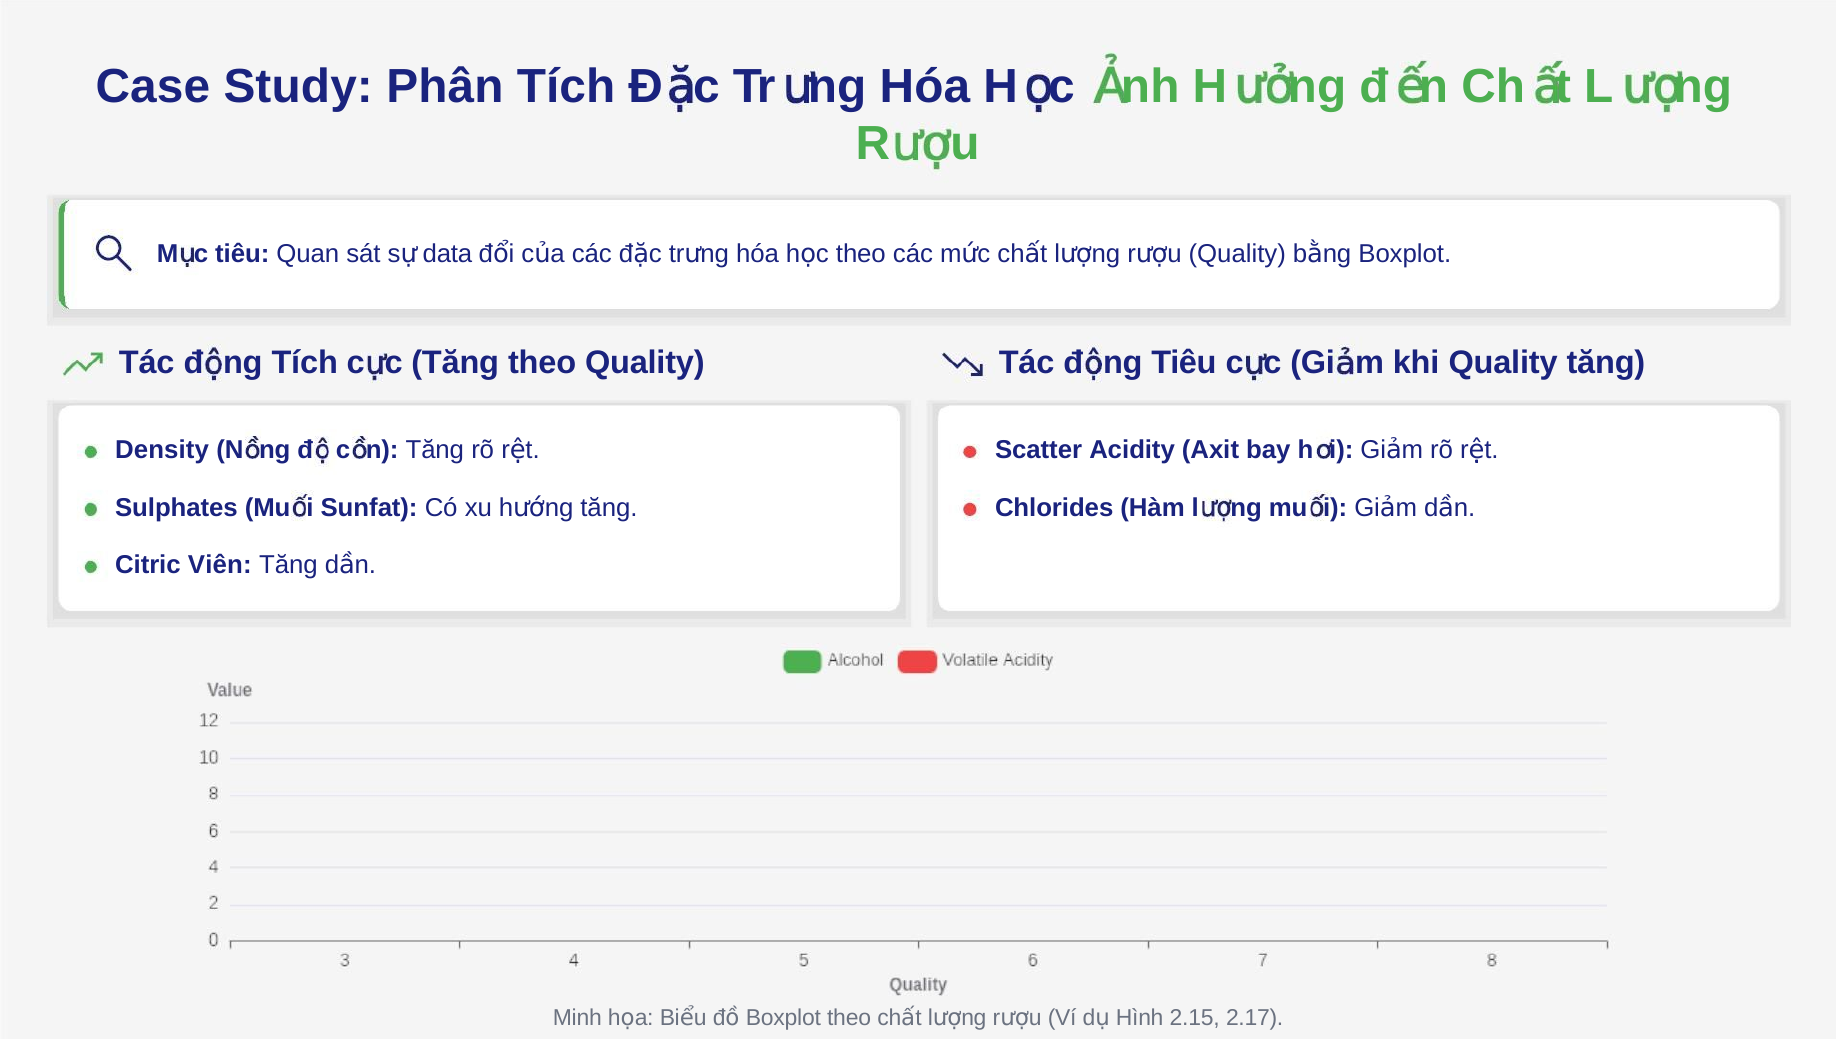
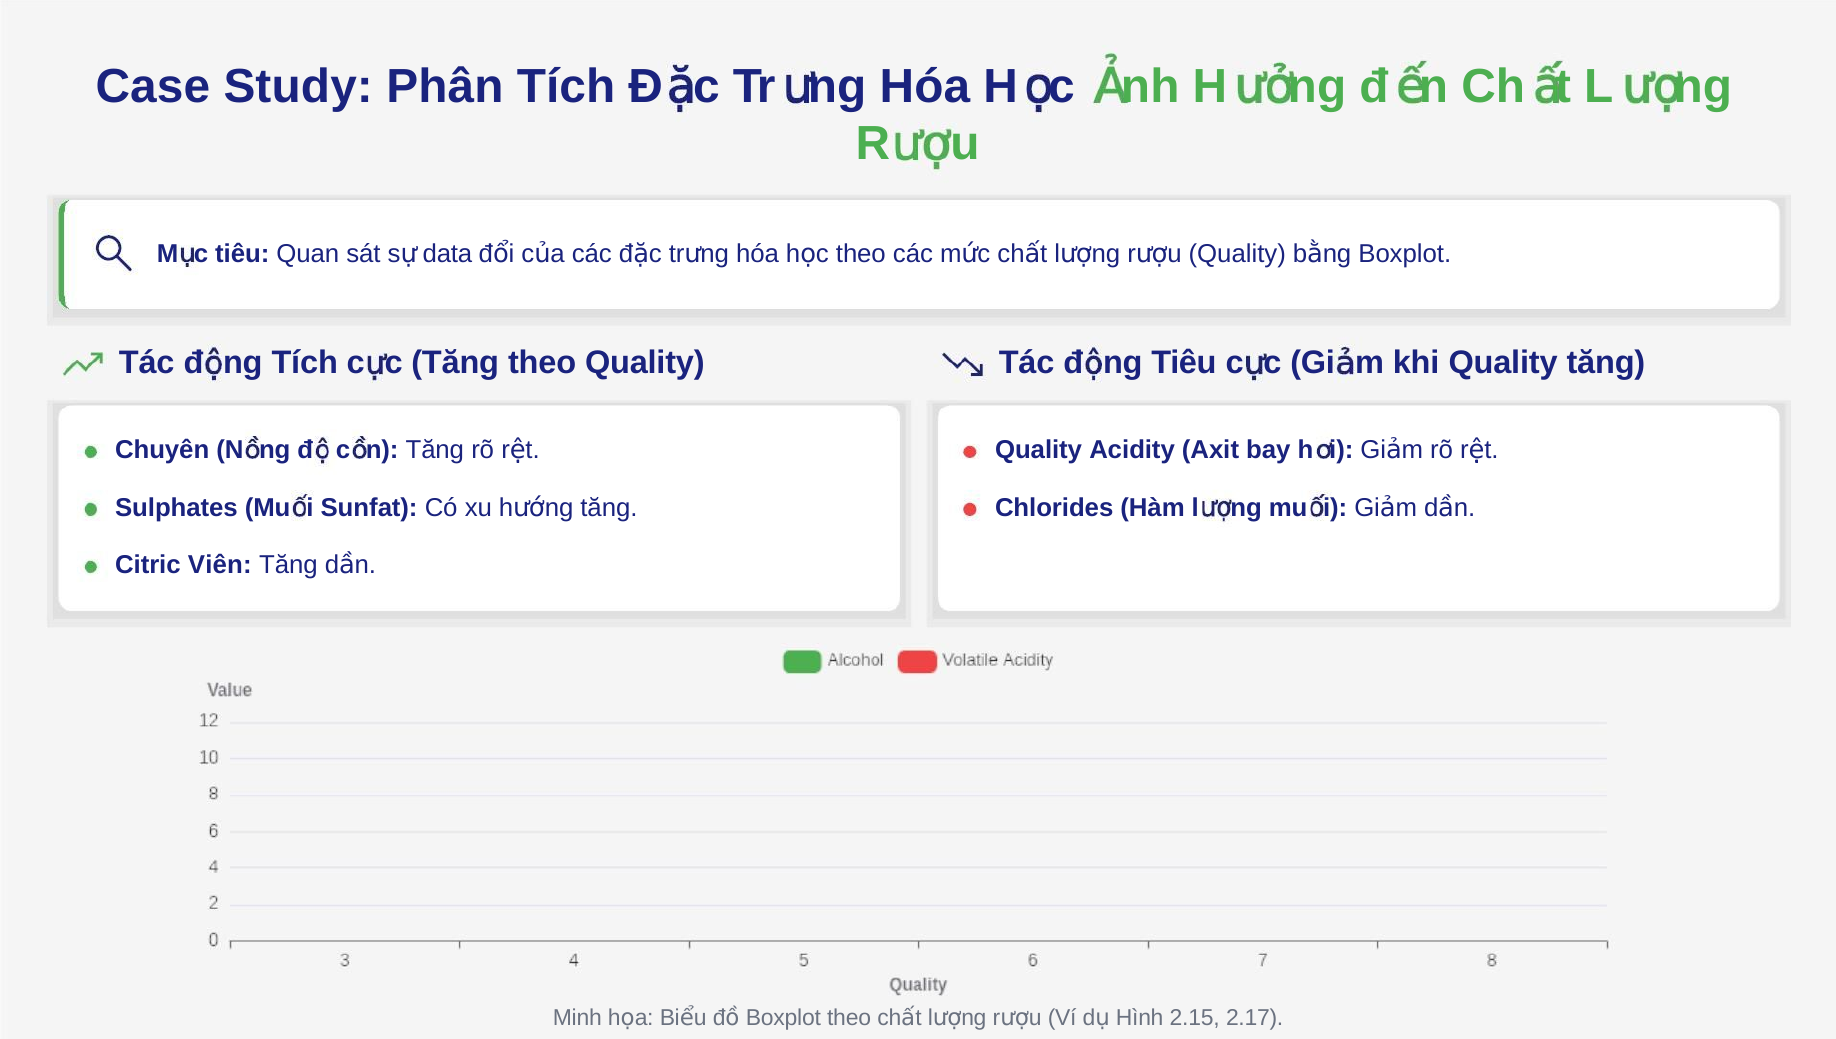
Density: Density -> Chuyên (162, 450)
Scatter: Scatter -> Quality (1039, 450)
